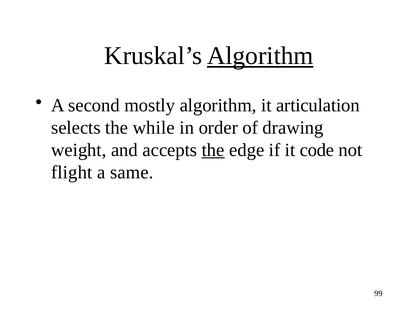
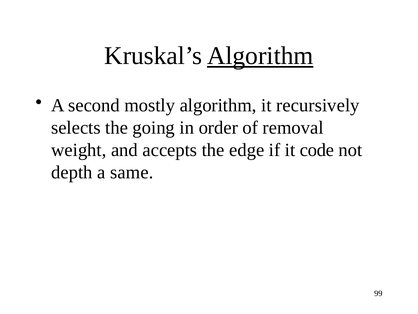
articulation: articulation -> recursively (318, 105)
while: while -> going (154, 127)
drawing: drawing -> removal (293, 127)
the underline: present -> none (213, 150)
flight: flight -> depth (72, 172)
